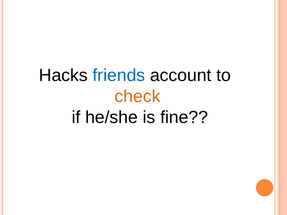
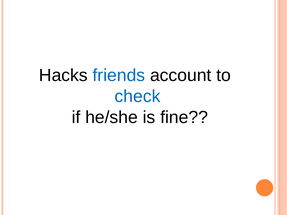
check colour: orange -> blue (137, 96)
